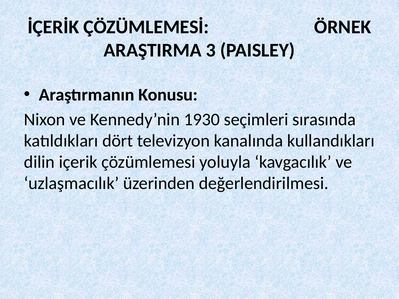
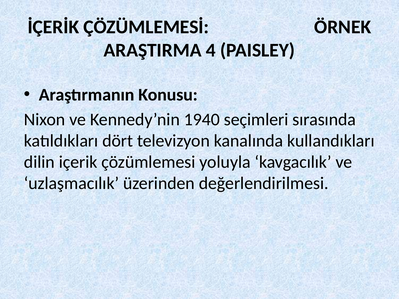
3: 3 -> 4 (211, 50)
1930: 1930 -> 1940 (202, 120)
